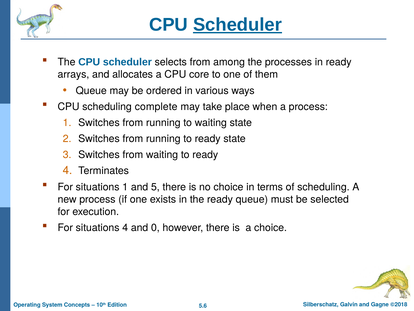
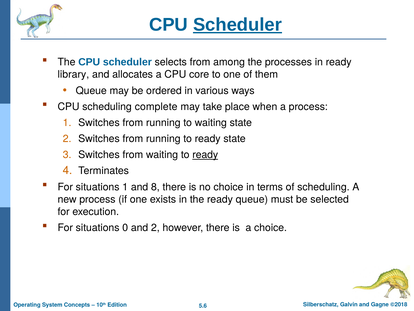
arrays: arrays -> library (73, 74)
ready underline: none -> present (205, 155)
5: 5 -> 8 (155, 187)
situations 4: 4 -> 0 (125, 228)
and 0: 0 -> 2 (155, 228)
